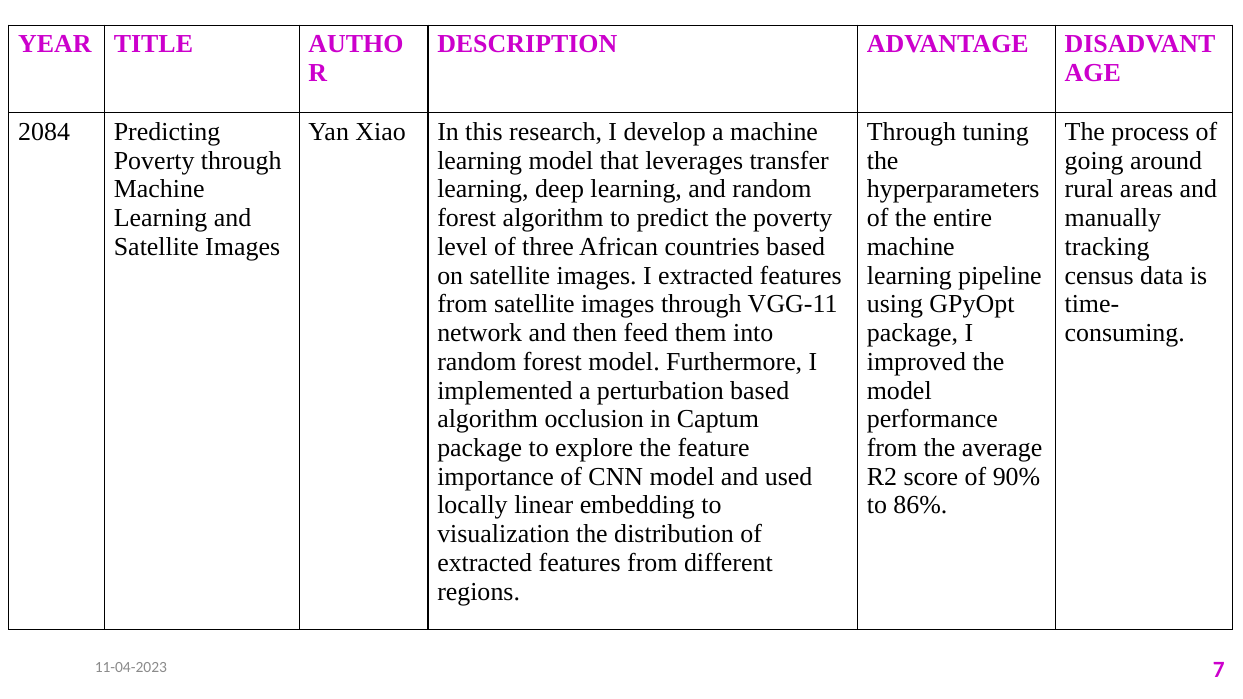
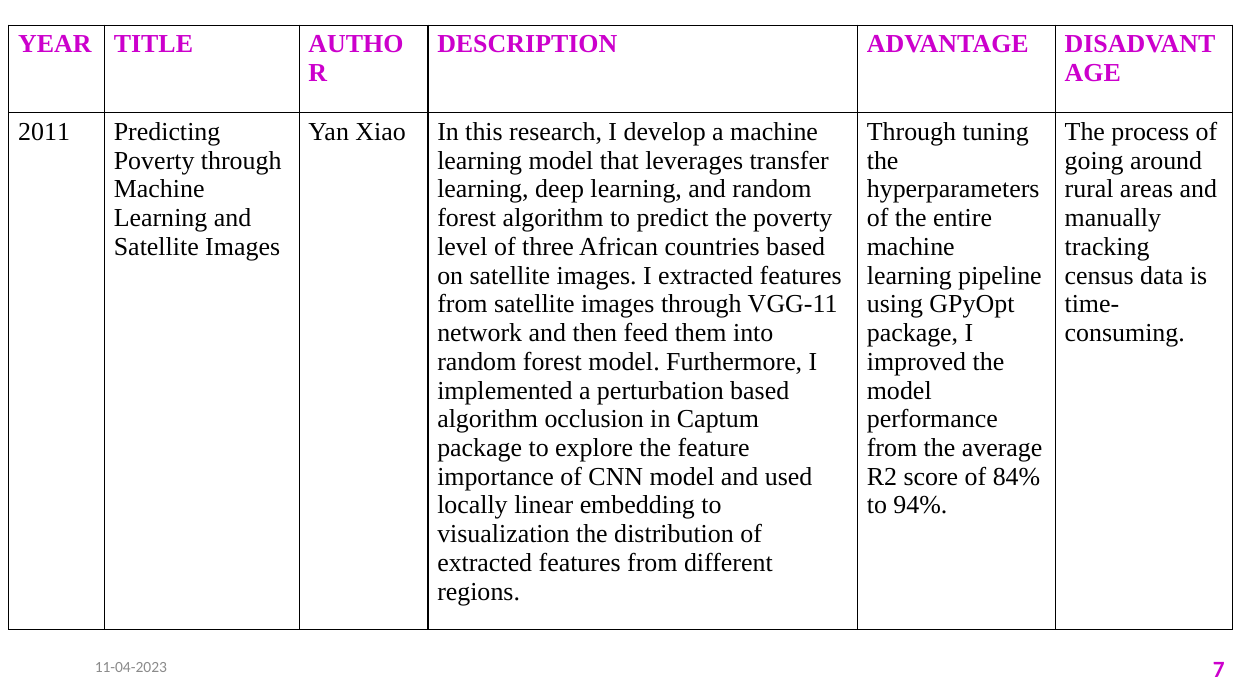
2084: 2084 -> 2011 (44, 132)
90%: 90% -> 84% (1017, 477)
86%: 86% -> 94% (920, 506)
